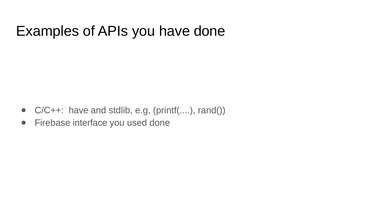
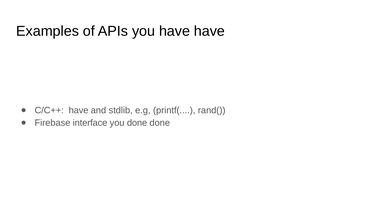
have done: done -> have (209, 31)
you used: used -> done (137, 123)
